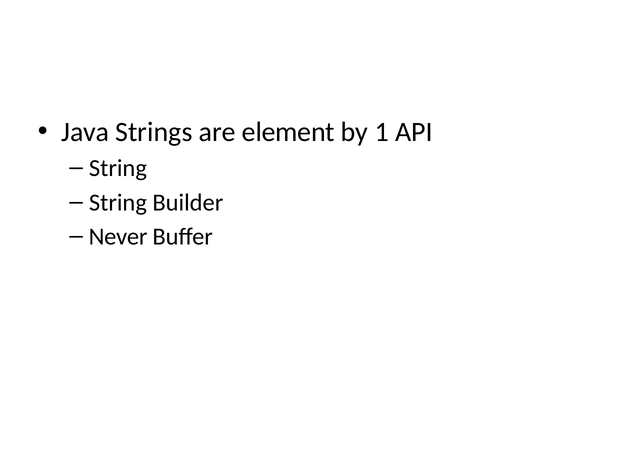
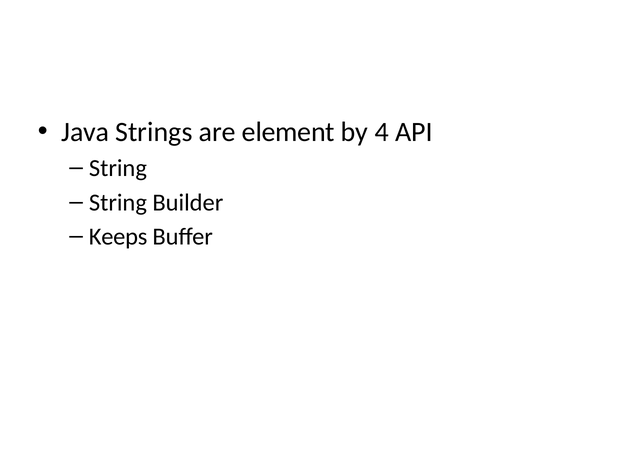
1: 1 -> 4 (382, 132)
Never: Never -> Keeps (118, 237)
